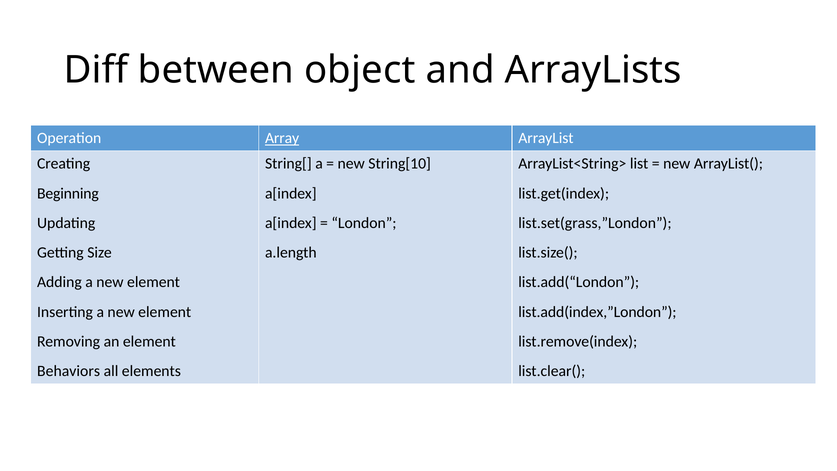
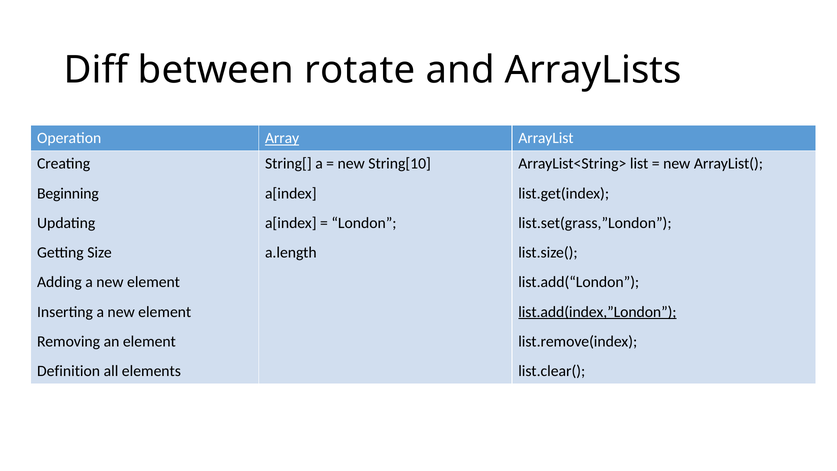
object: object -> rotate (360, 70)
list.add(index,”London underline: none -> present (597, 312)
Behaviors: Behaviors -> Definition (69, 371)
